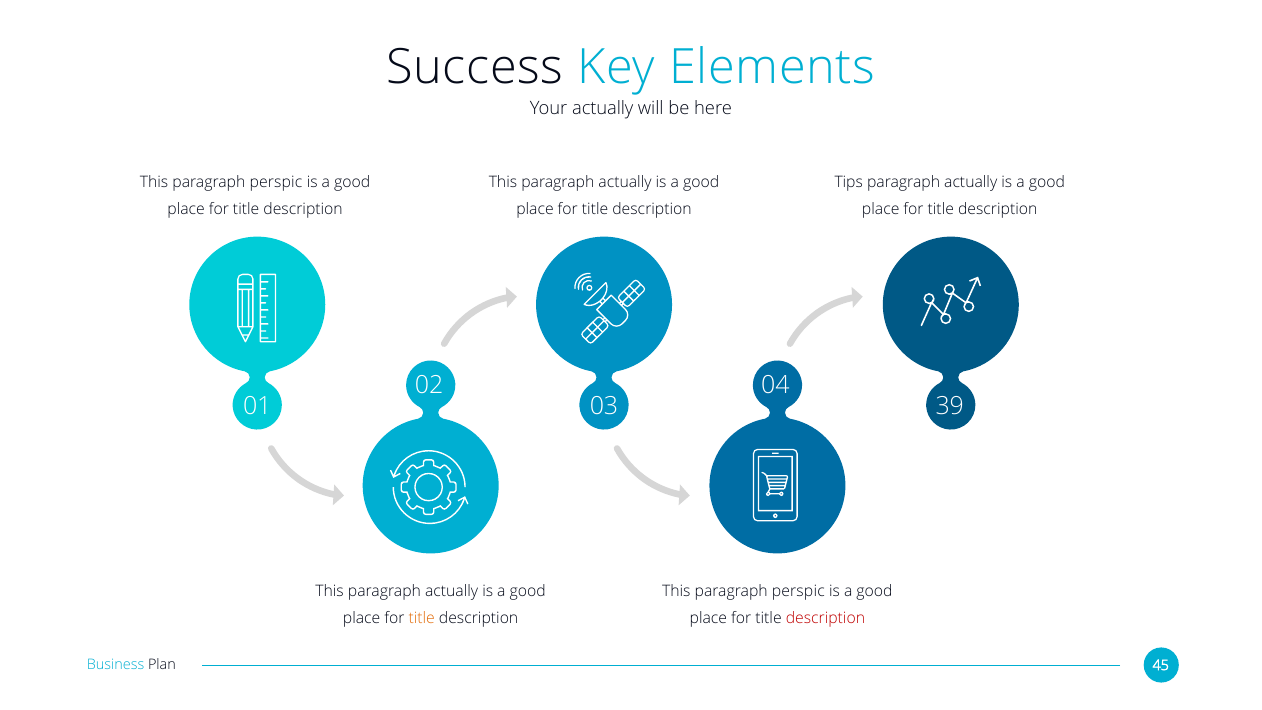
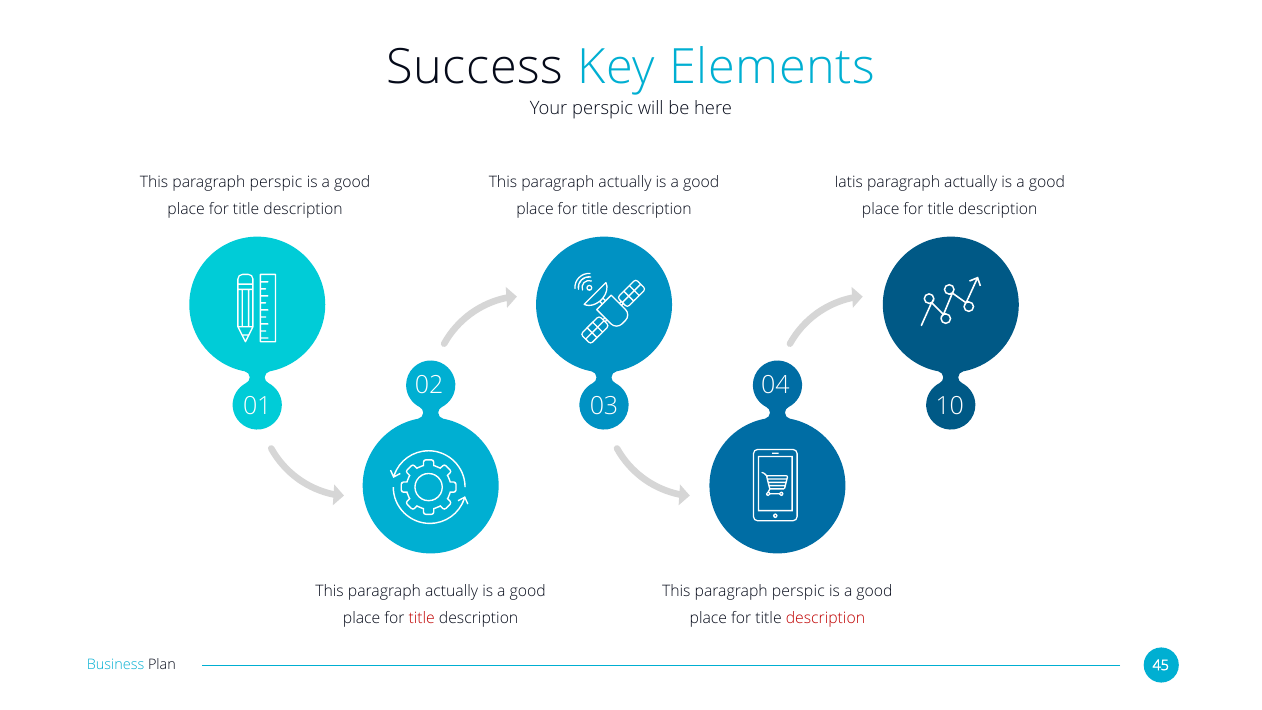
Your actually: actually -> perspic (603, 108)
Tips: Tips -> Iatis (849, 183)
39: 39 -> 10 (950, 406)
title colour: orange -> red (422, 618)
